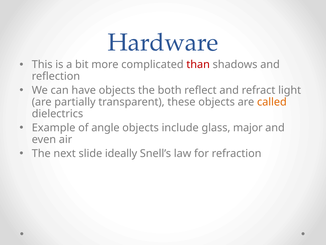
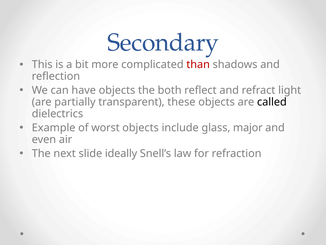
Hardware: Hardware -> Secondary (163, 42)
called colour: orange -> black (272, 102)
angle: angle -> worst (105, 127)
